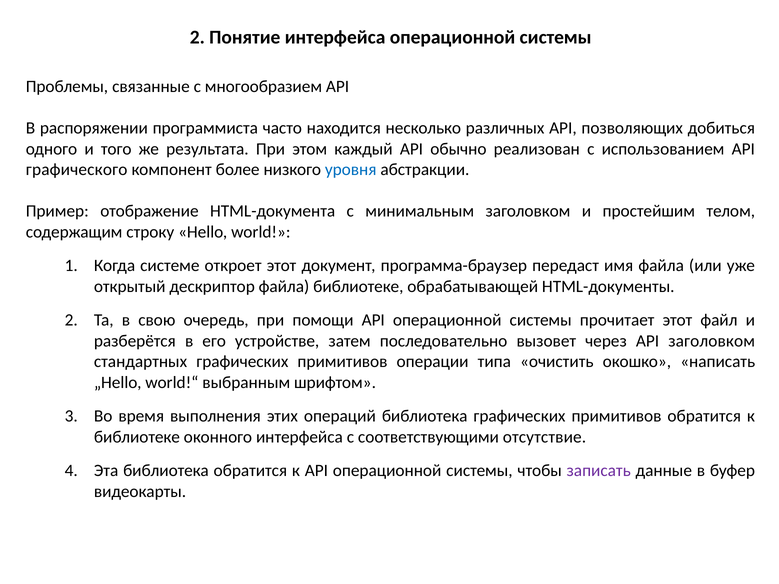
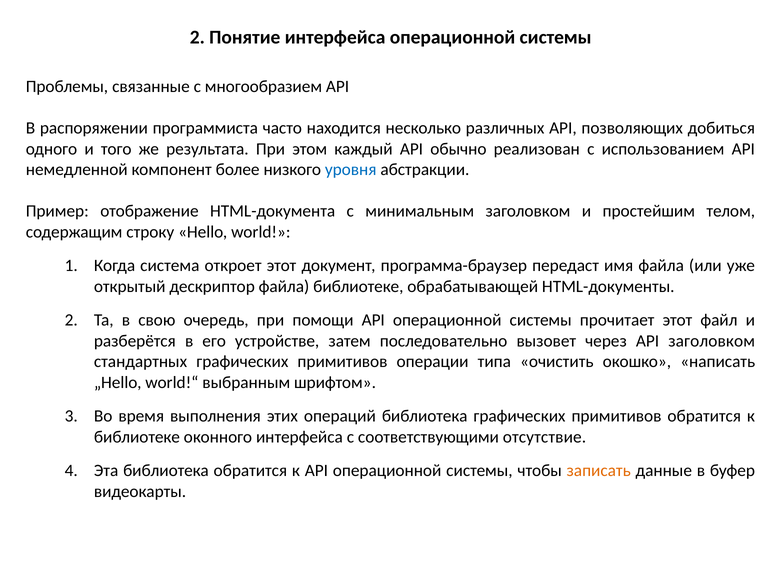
графического: графического -> немедленной (77, 170)
системе: системе -> система (170, 266)
записать colour: purple -> orange (599, 471)
